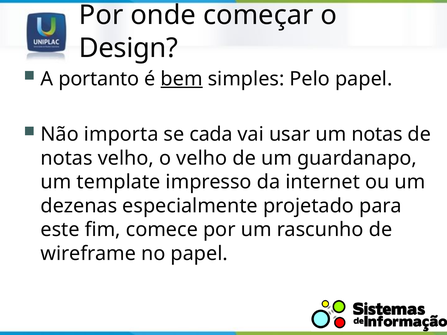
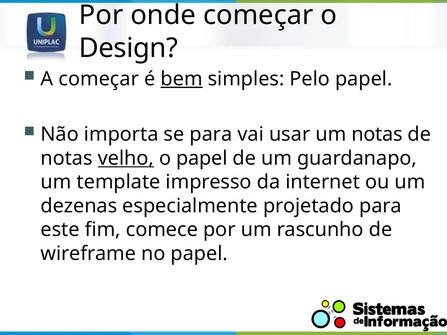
A portanto: portanto -> começar (99, 79)
se cada: cada -> para (211, 135)
velho underline: none -> present (126, 158)
o velho: velho -> papel (202, 158)
